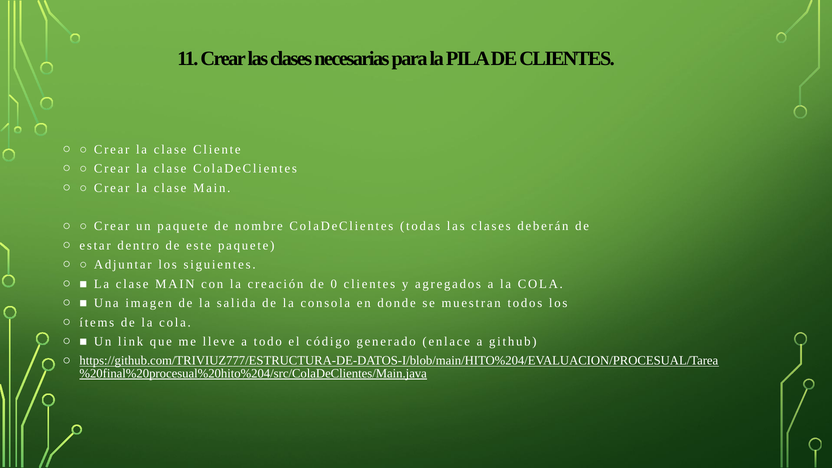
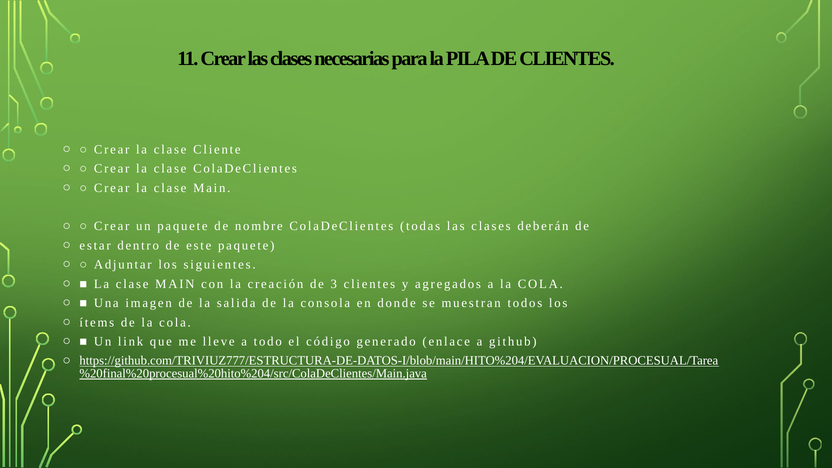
0: 0 -> 3 (334, 284)
